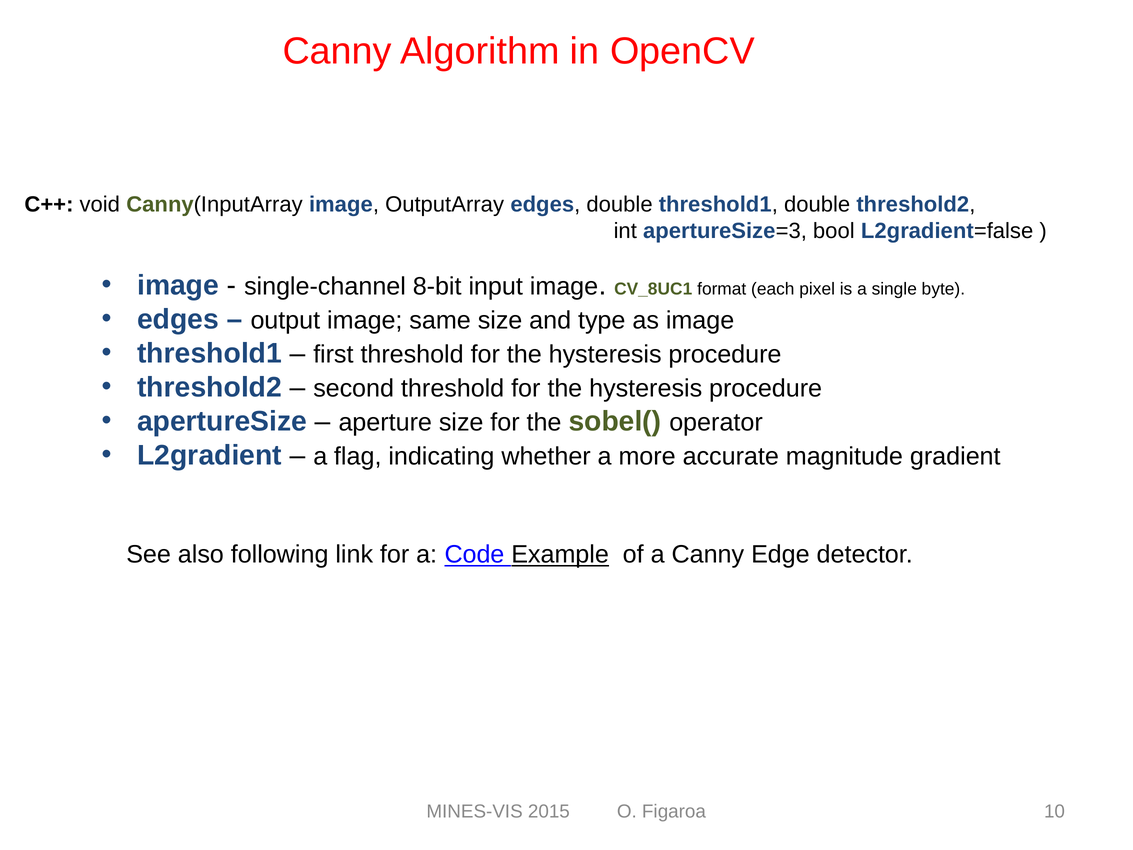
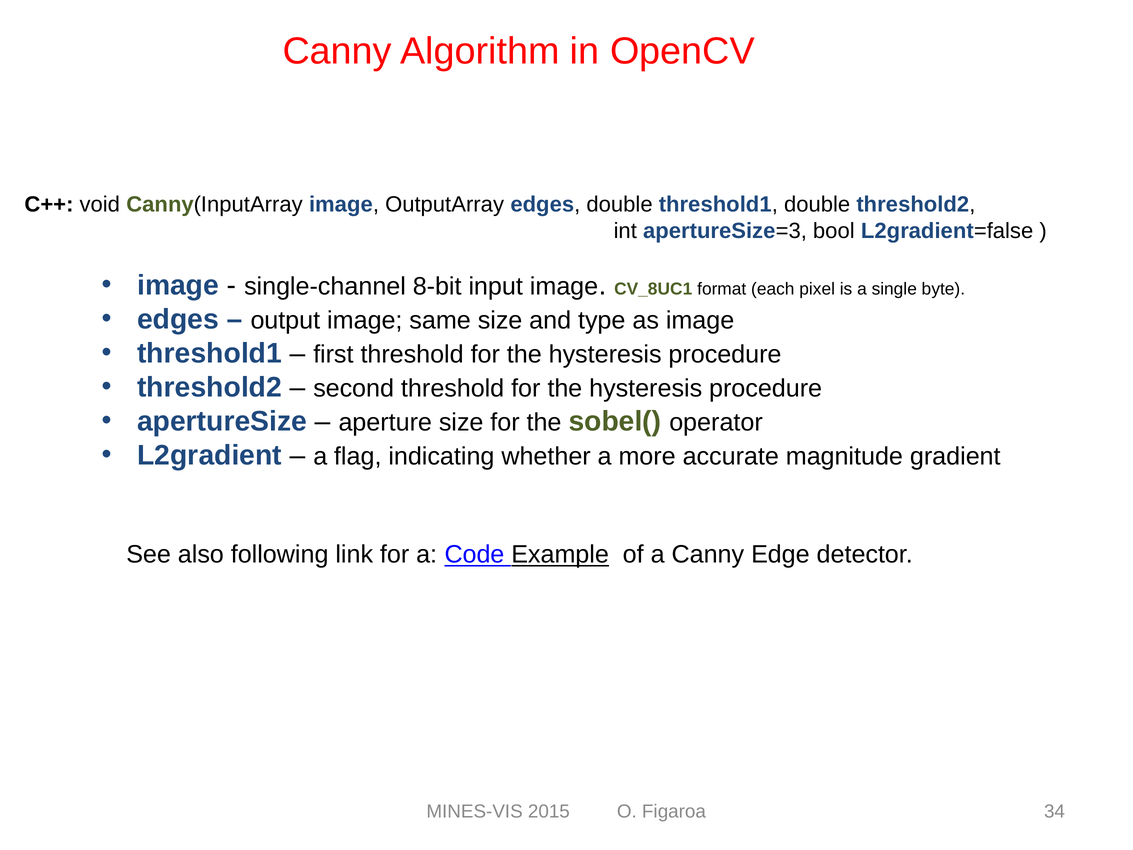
10: 10 -> 34 (1055, 811)
